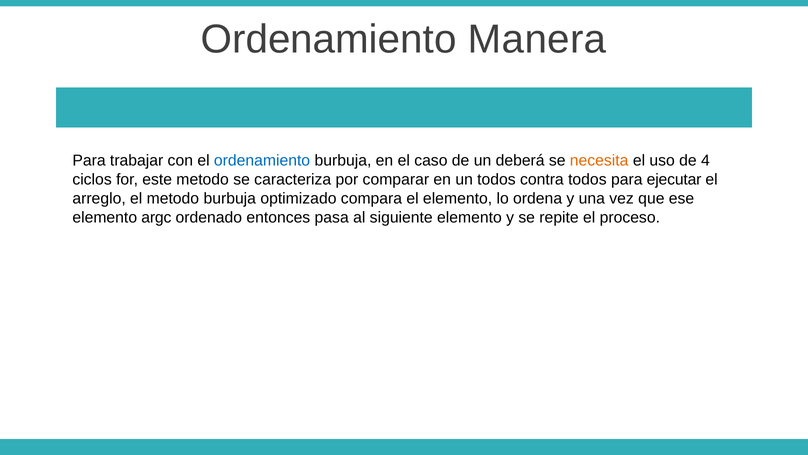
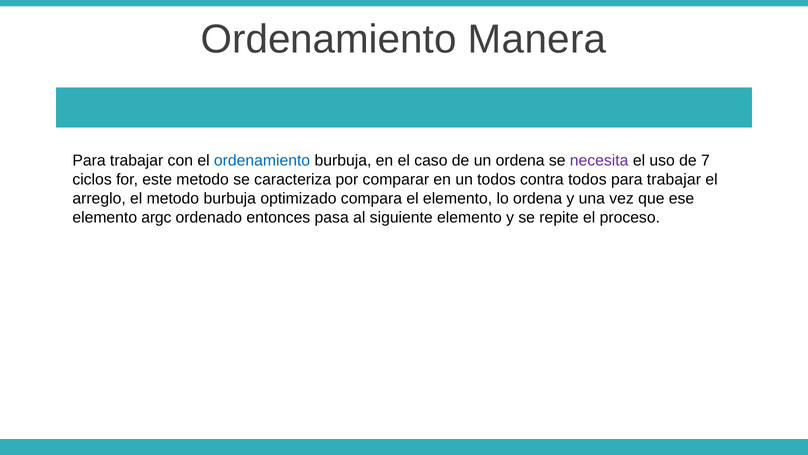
un deberá: deberá -> ordena (520, 161)
necesita colour: orange -> purple (599, 161)
4: 4 -> 7 (705, 161)
todos para ejecutar: ejecutar -> trabajar (674, 179)
